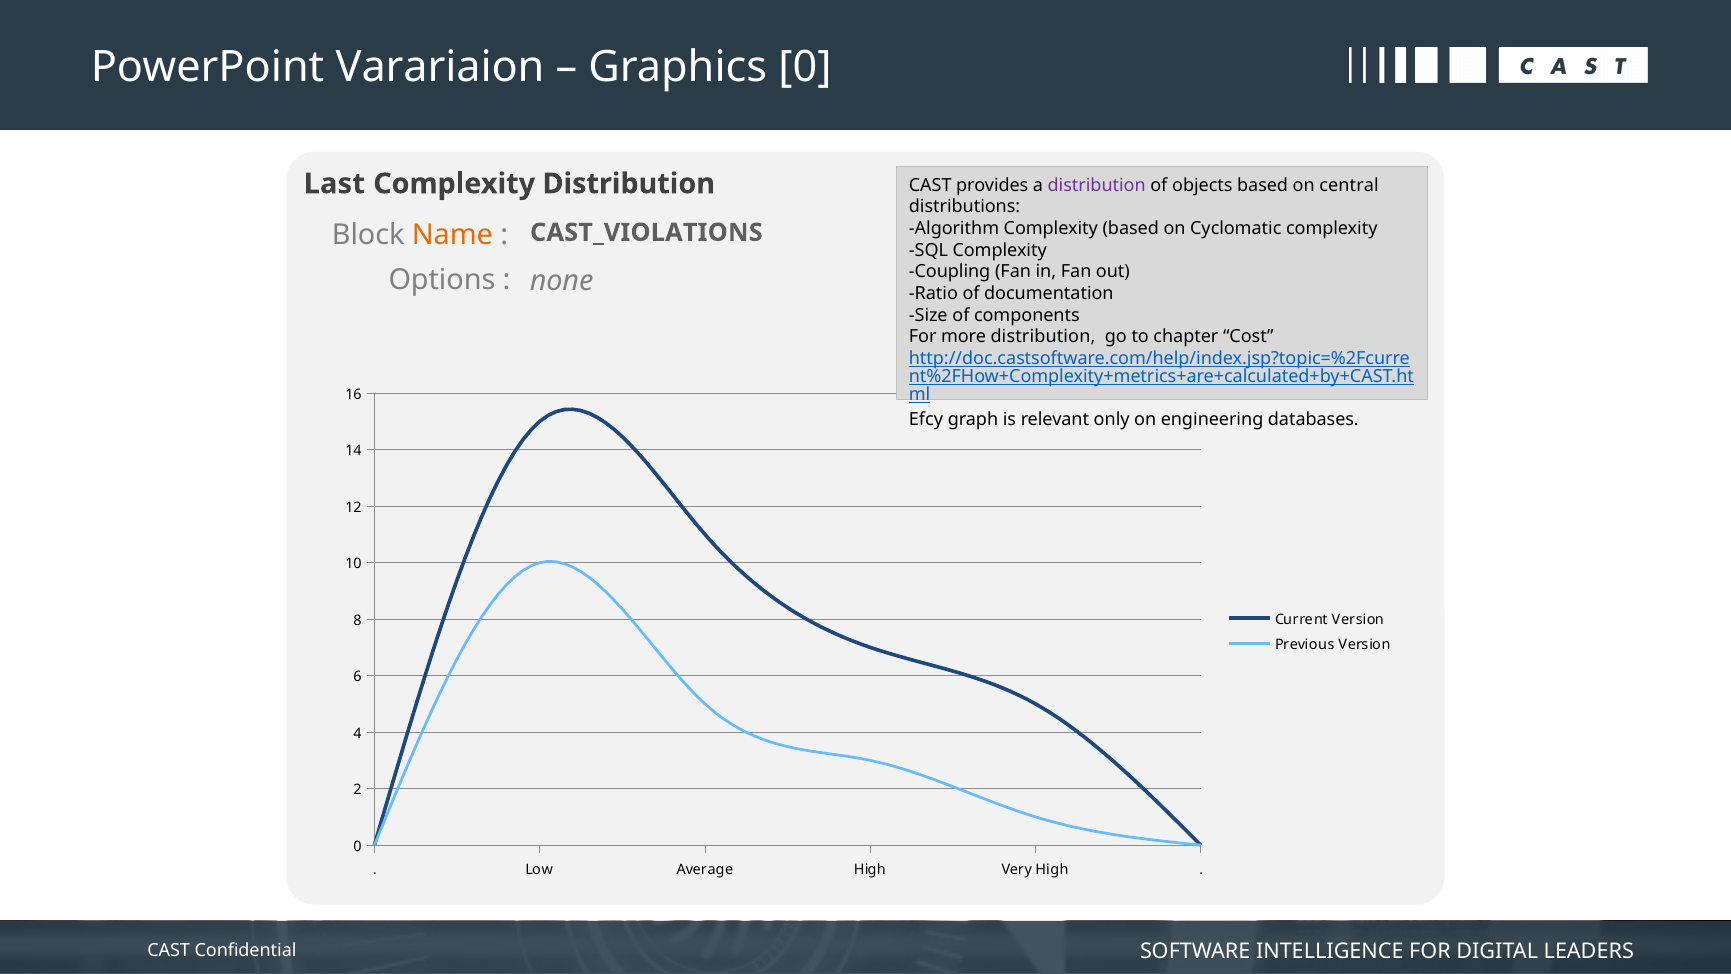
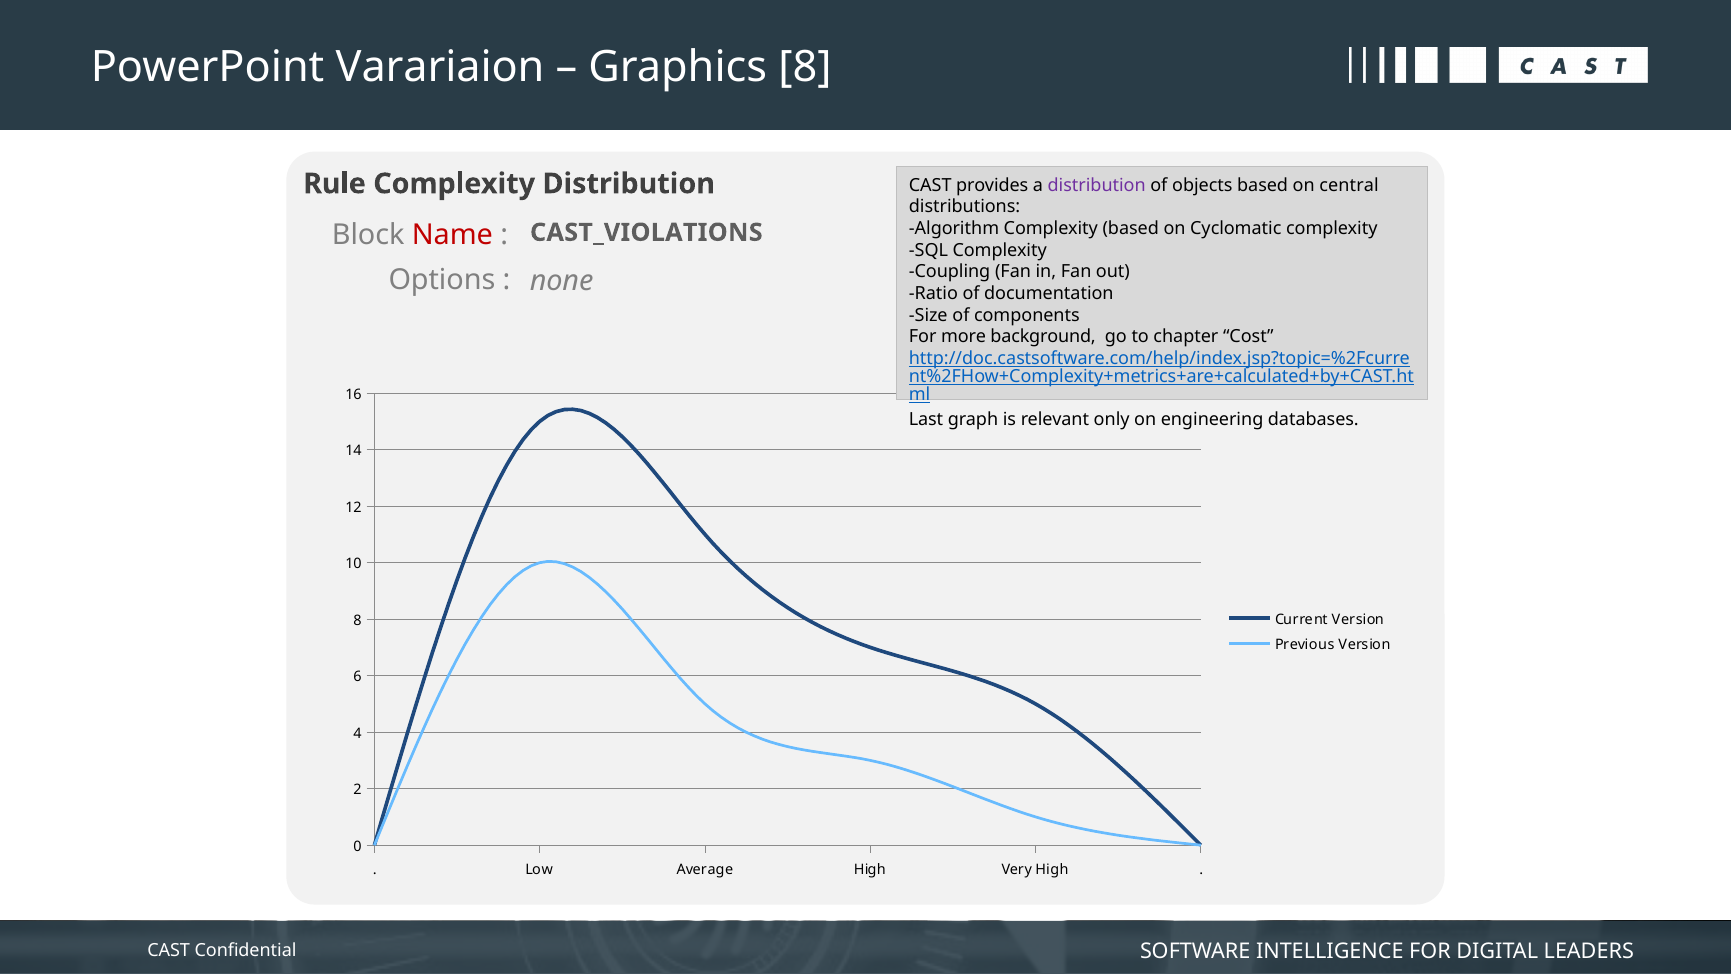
Graphics 0: 0 -> 8 (805, 67)
Last: Last -> Rule (335, 184)
Name colour: orange -> red (452, 235)
more distribution: distribution -> background (1043, 337)
Efcy: Efcy -> Last (926, 419)
